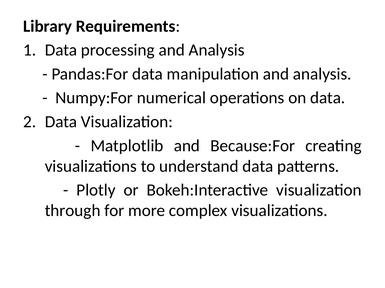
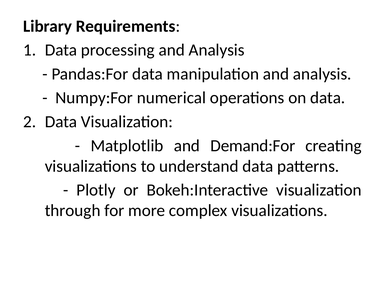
Because:For: Because:For -> Demand:For (253, 146)
